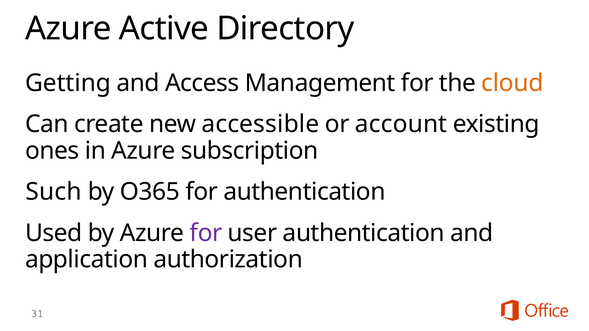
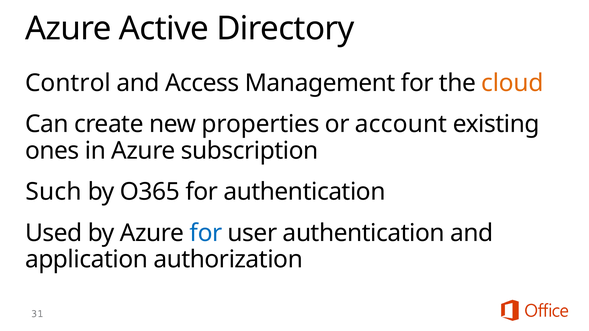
Getting: Getting -> Control (68, 83)
accessible: accessible -> properties (261, 124)
for colour: purple -> blue (206, 233)
